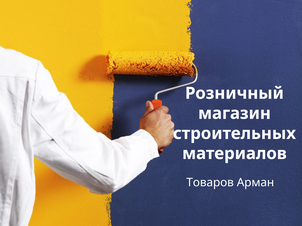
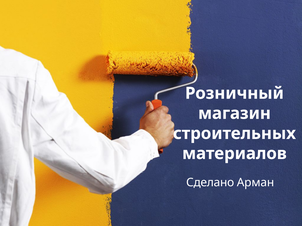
Товаров: Товаров -> Сделано (210, 183)
